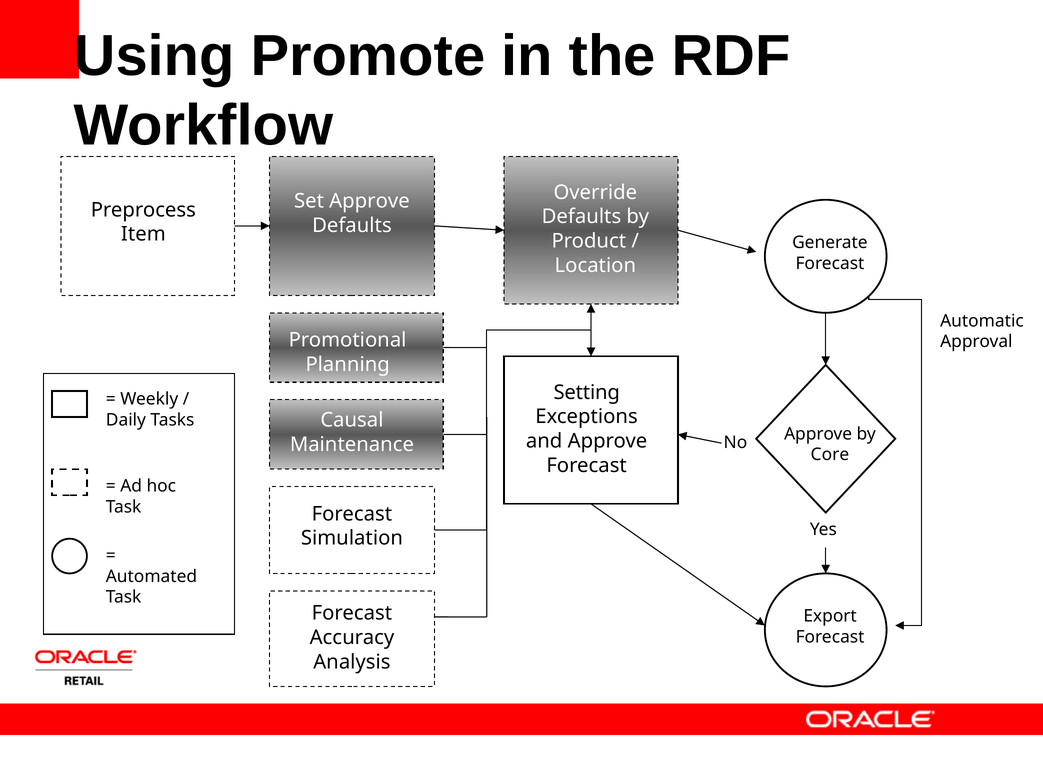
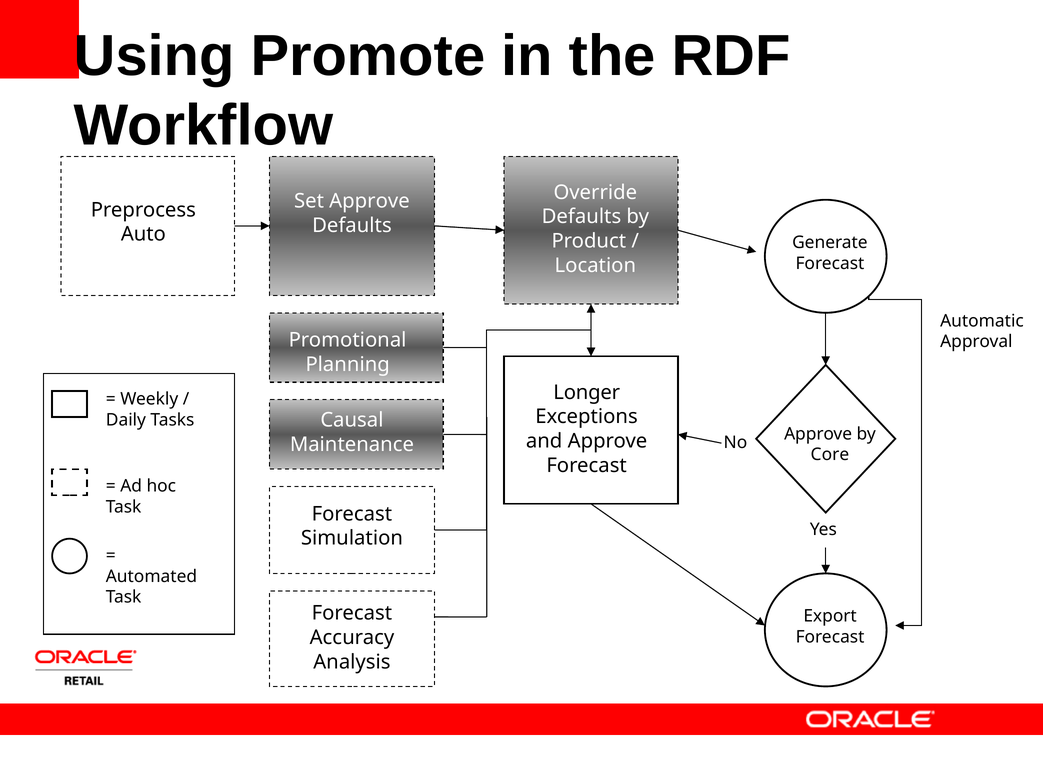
Item: Item -> Auto (143, 234)
Setting: Setting -> Longer (587, 392)
